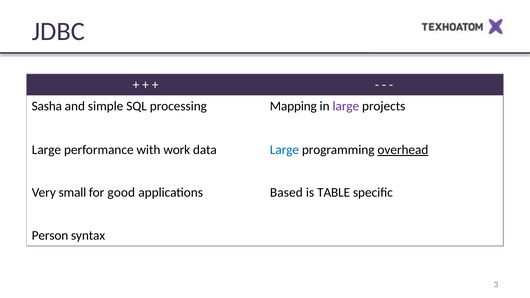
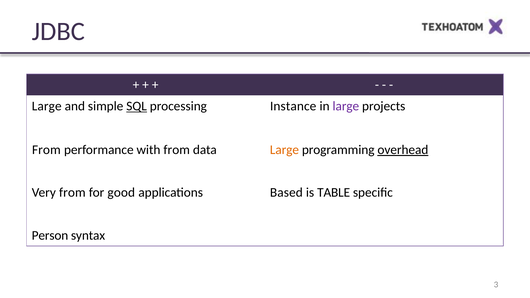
Sasha: Sasha -> Large (47, 106)
SQL underline: none -> present (137, 106)
Mapping: Mapping -> Instance (293, 106)
Large: Large -> From (46, 150)
with work: work -> from (177, 150)
Large colour: blue -> orange (284, 150)
Very small: small -> from (72, 193)
